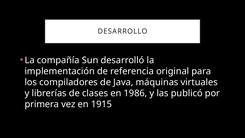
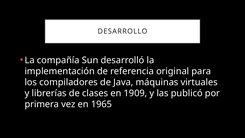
1986: 1986 -> 1909 (135, 93)
1915: 1915 -> 1965 (102, 104)
